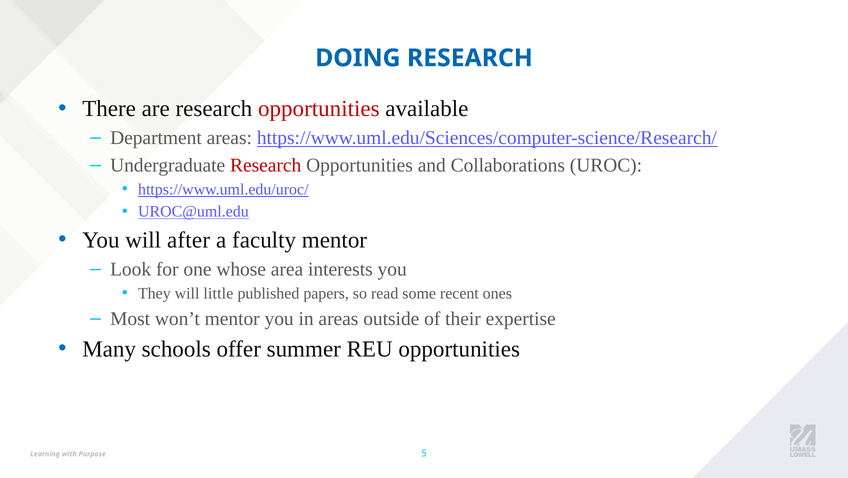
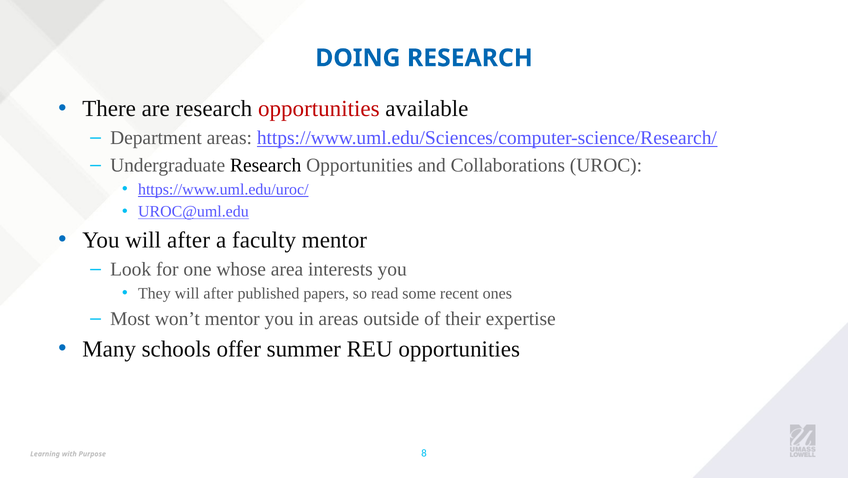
Research colour: red -> black (266, 165)
They will little: little -> after (218, 294)
5: 5 -> 8 (424, 454)
